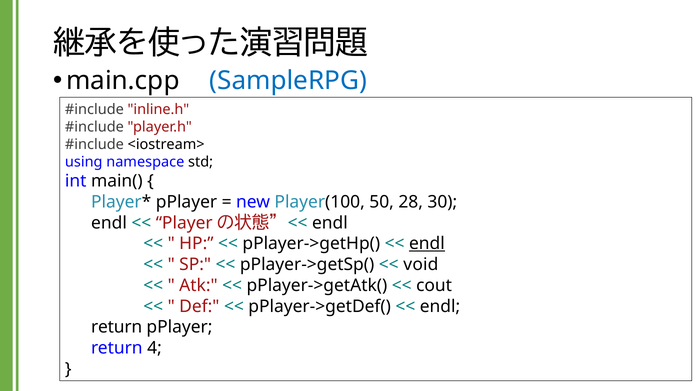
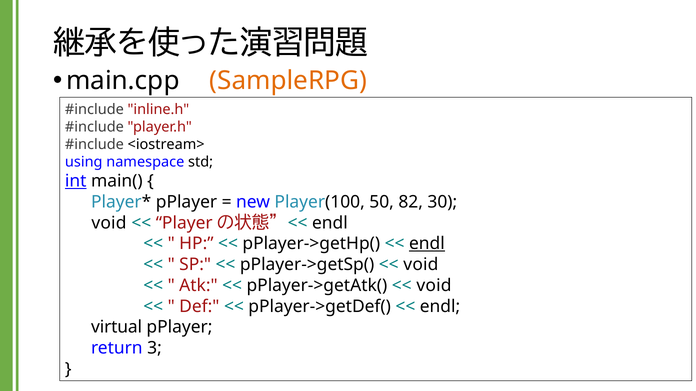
SampleRPG colour: blue -> orange (288, 81)
int underline: none -> present (76, 181)
28: 28 -> 82 (411, 202)
endl: endl -> void (109, 223)
cout: cout -> void (434, 286)
return: return -> virtual (117, 328)
4: 4 -> 3 (154, 348)
